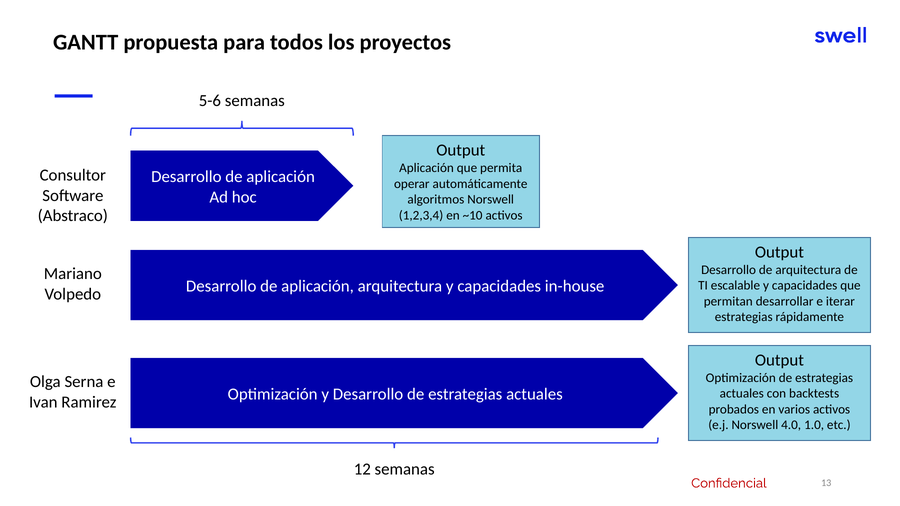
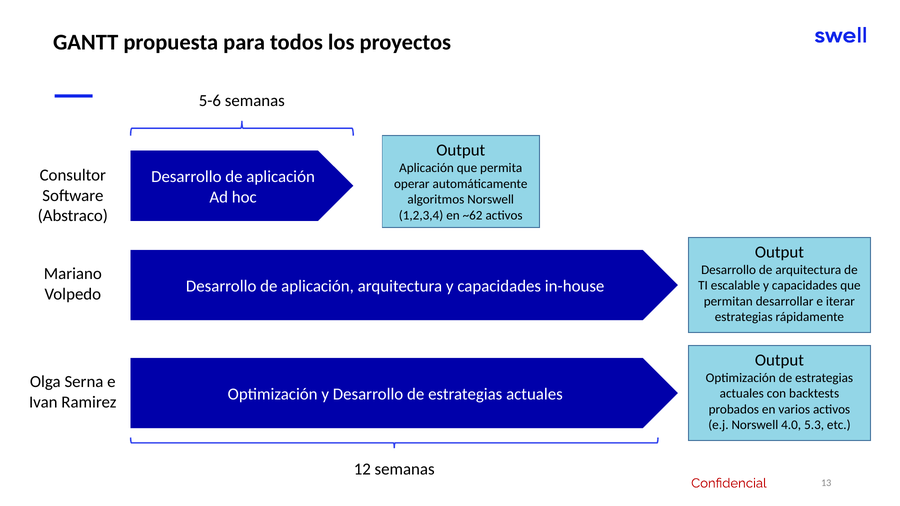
~10: ~10 -> ~62 (473, 215)
1.0: 1.0 -> 5.3 (814, 425)
